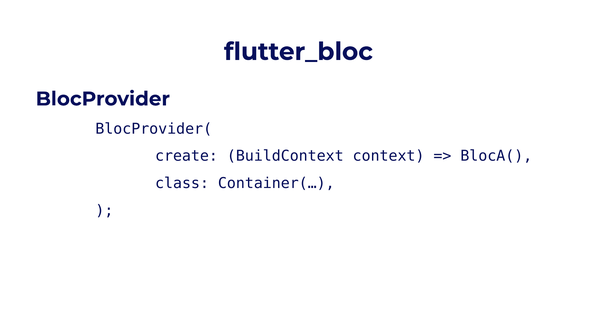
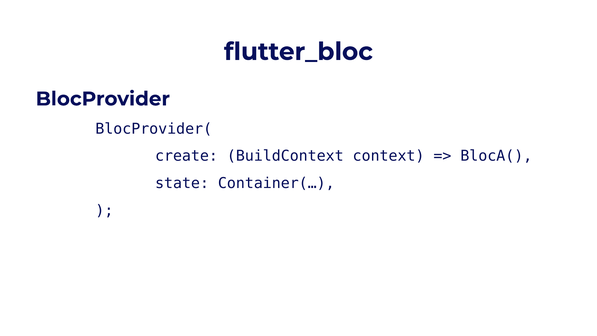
class: class -> state (182, 183)
